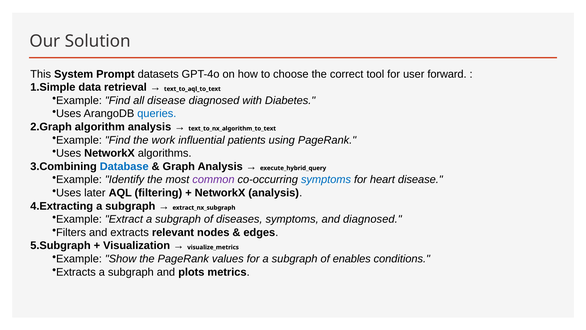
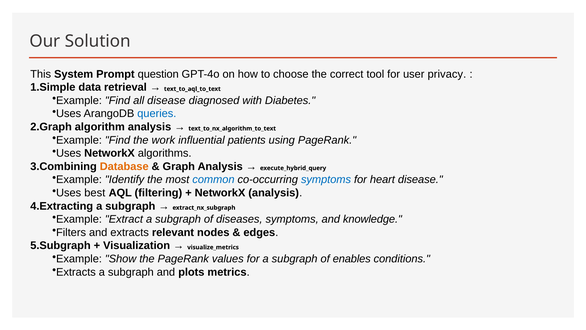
datasets: datasets -> question (158, 74)
forward: forward -> privacy (447, 74)
Database colour: blue -> orange (124, 166)
common colour: purple -> blue (213, 179)
later: later -> best (95, 193)
and diagnosed: diagnosed -> knowledge (372, 219)
